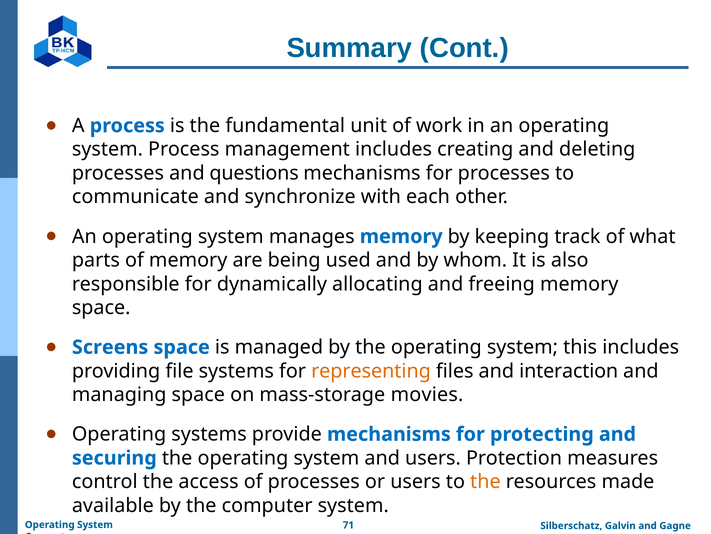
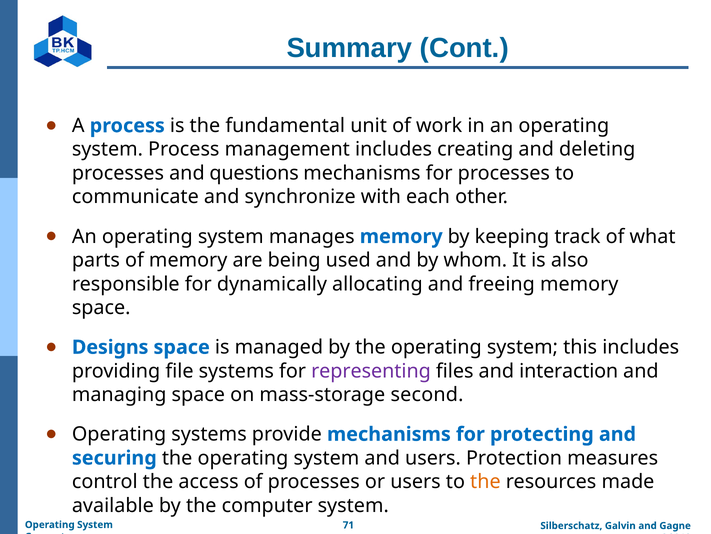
Screens: Screens -> Designs (110, 347)
representing colour: orange -> purple (371, 371)
movies: movies -> second (427, 394)
